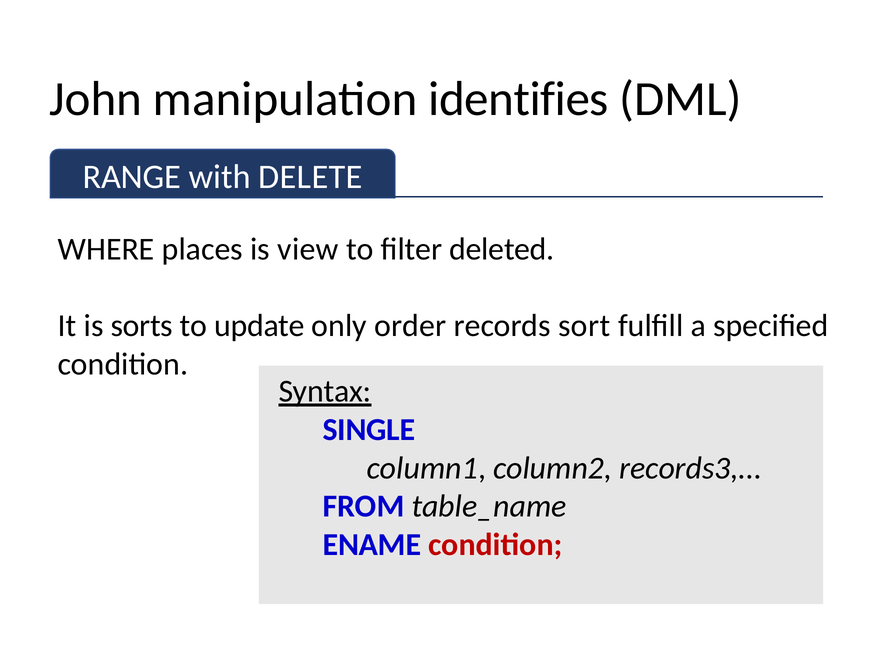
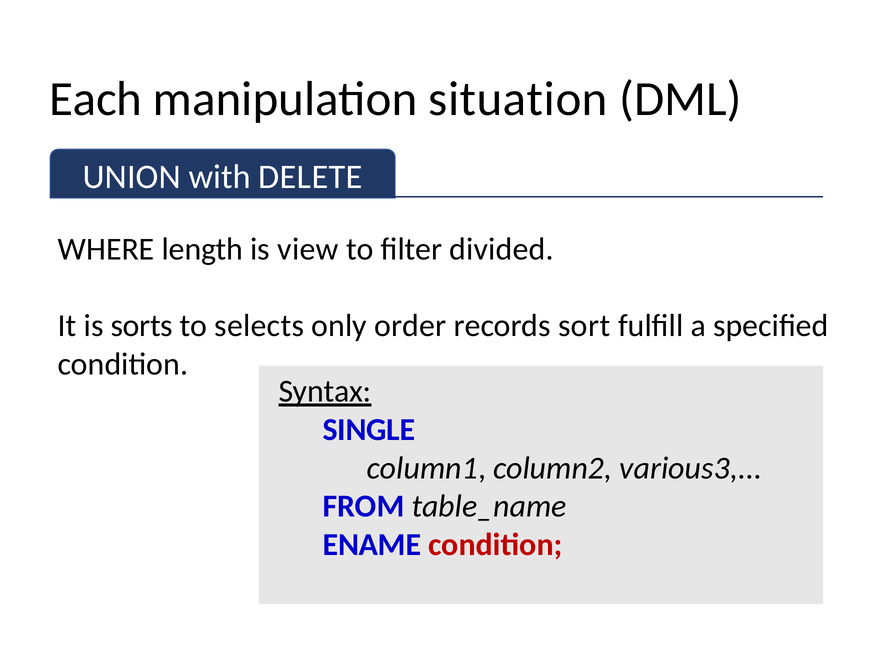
John: John -> Each (96, 99)
identifies: identifies -> situation (518, 99)
RANGE: RANGE -> UNION (132, 177)
places: places -> length (202, 249)
deleted: deleted -> divided (502, 249)
update: update -> selects (259, 326)
records3: records3 -> various3 (691, 468)
